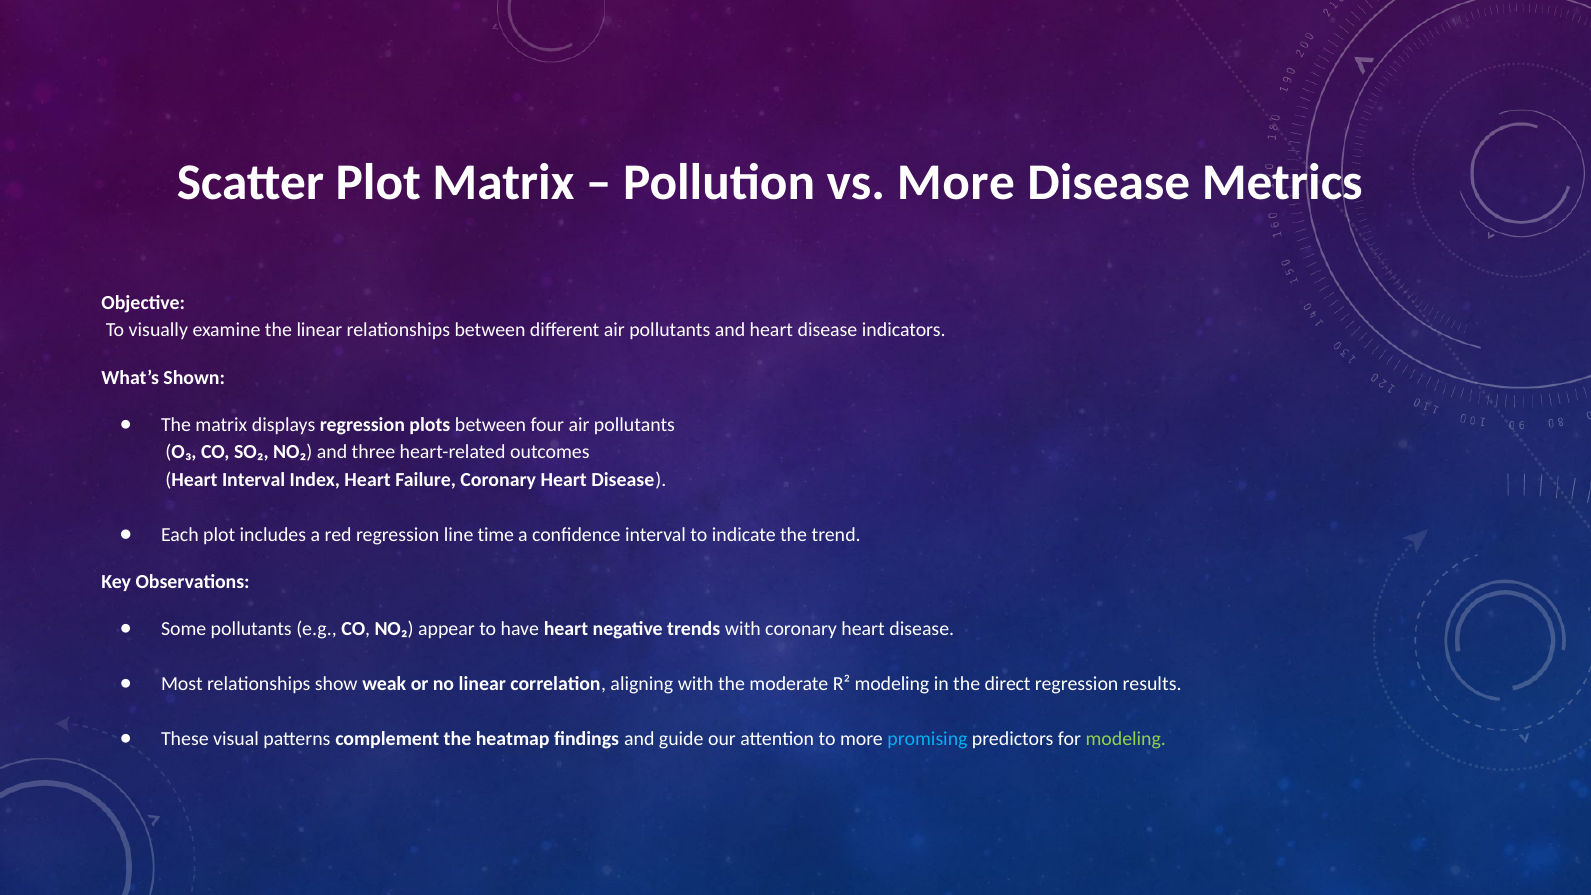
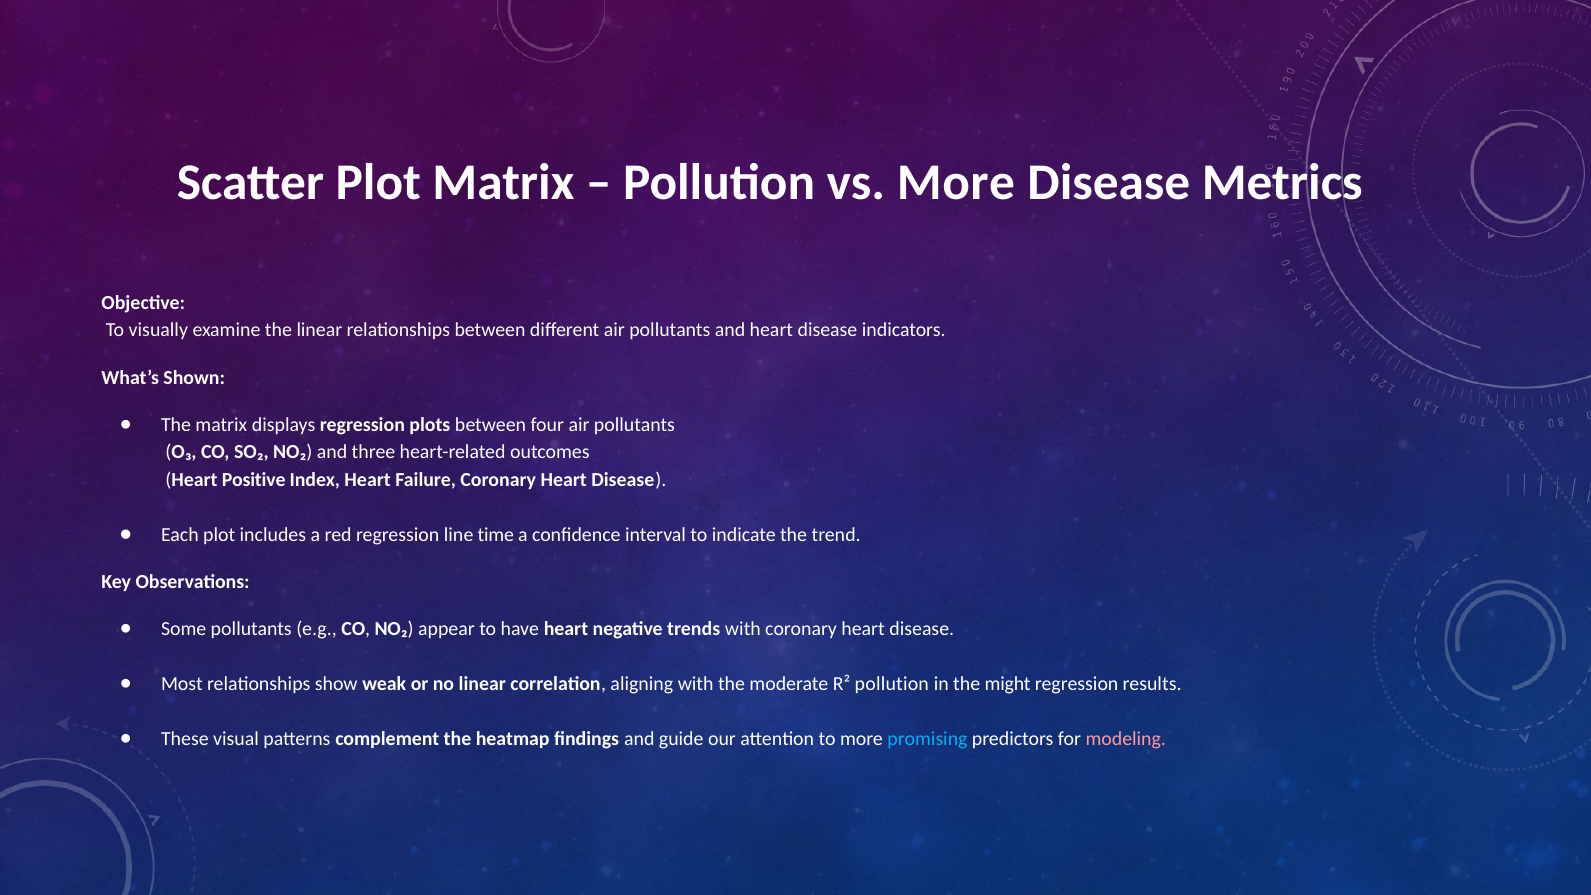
Heart Interval: Interval -> Positive (254, 480)
R² modeling: modeling -> pollution (892, 684)
direct: direct -> might (1008, 684)
modeling colour: light green -> pink (1126, 739)
